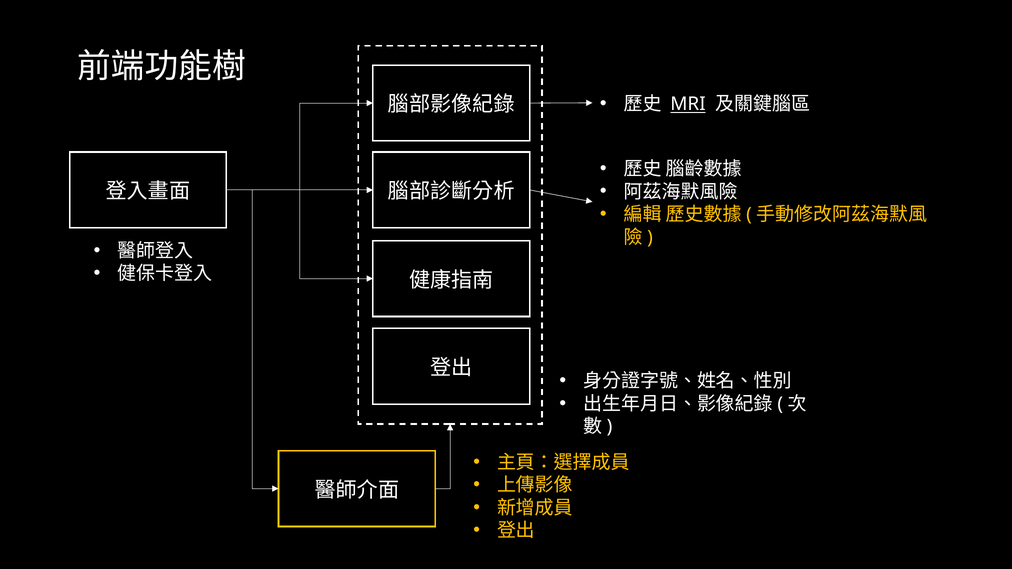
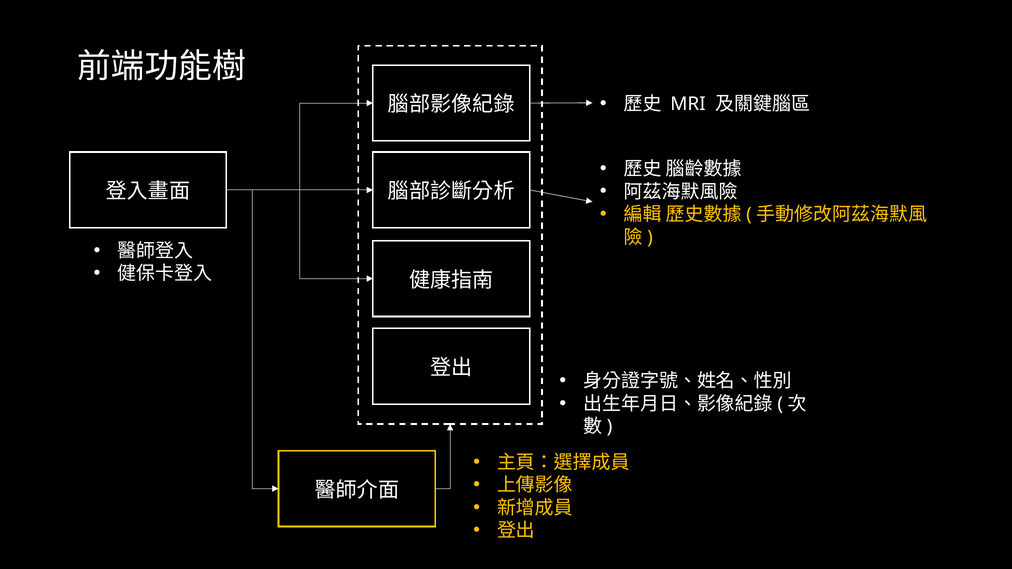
MRI underline: present -> none (688, 104)
